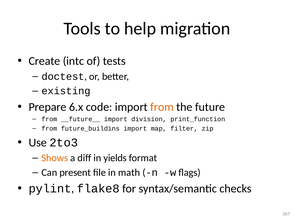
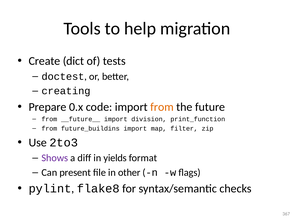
intc: intc -> dict (73, 61)
existing: existing -> creating (66, 91)
6.x: 6.x -> 0.x (76, 107)
Shows colour: orange -> purple (55, 158)
math: math -> other (129, 172)
